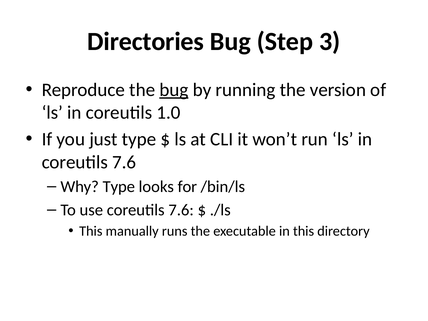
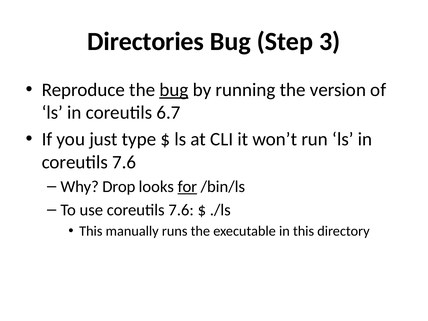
1.0: 1.0 -> 6.7 (168, 113)
Why Type: Type -> Drop (119, 187)
for underline: none -> present (187, 187)
